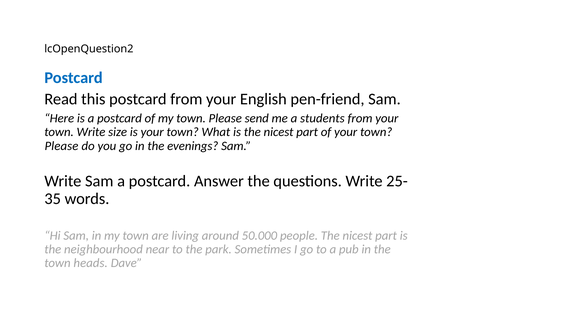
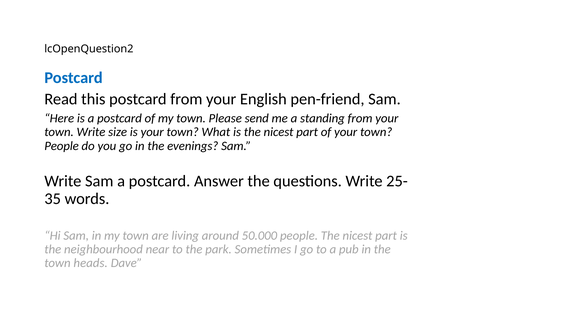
students: students -> standing (322, 119)
Please: Please -> People (62, 146)
